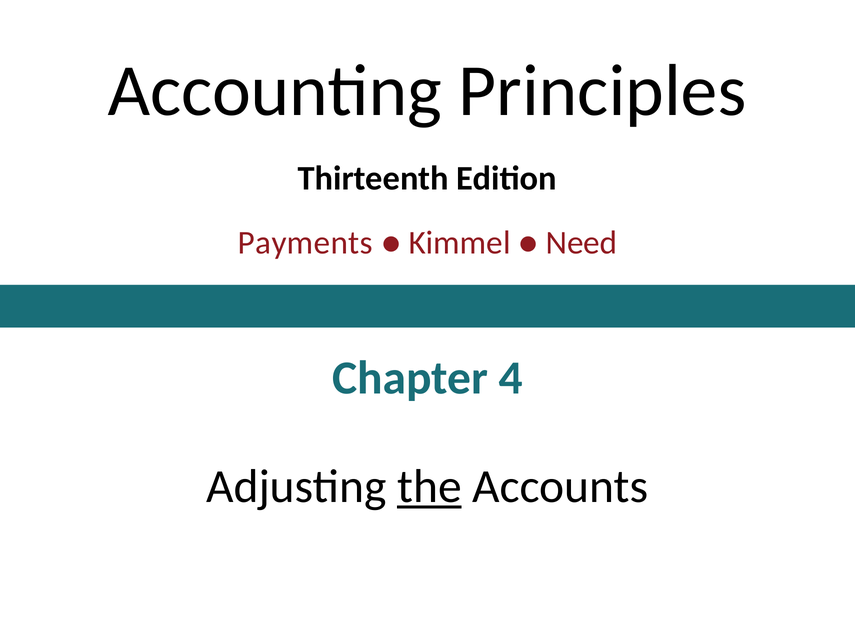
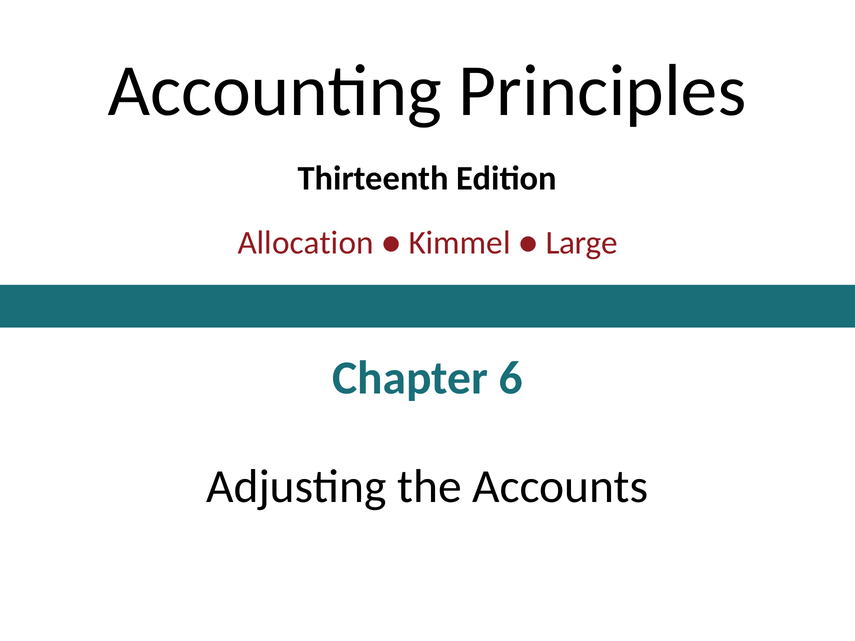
Payments: Payments -> Allocation (306, 243)
Need: Need -> Large (582, 243)
4: 4 -> 6 (511, 378)
the underline: present -> none (429, 487)
